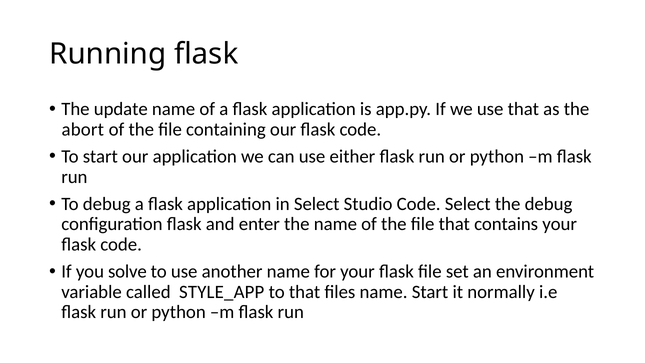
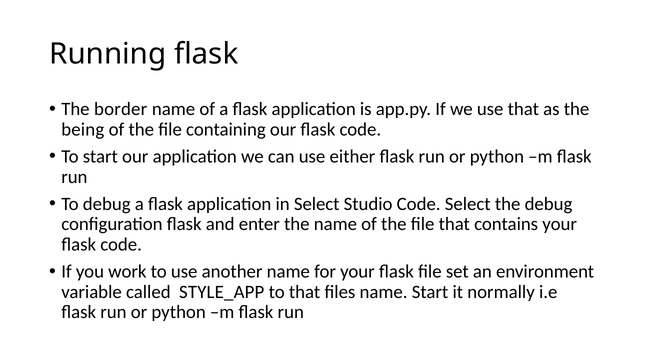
update: update -> border (121, 109)
abort: abort -> being (83, 129)
solve: solve -> work (127, 271)
